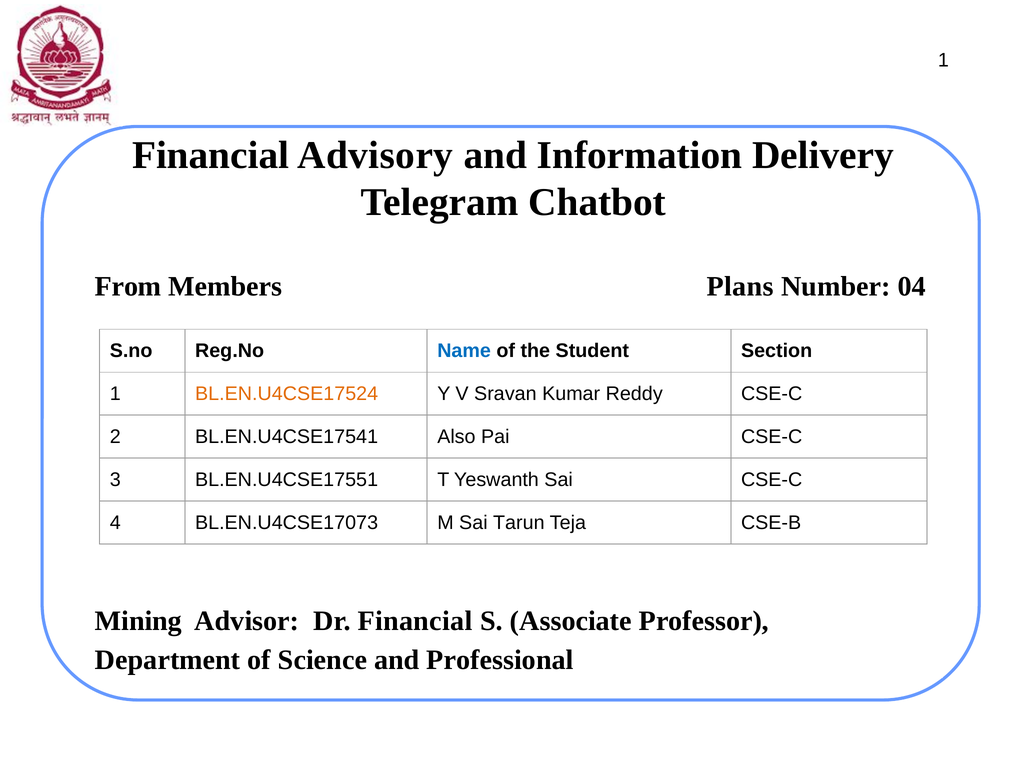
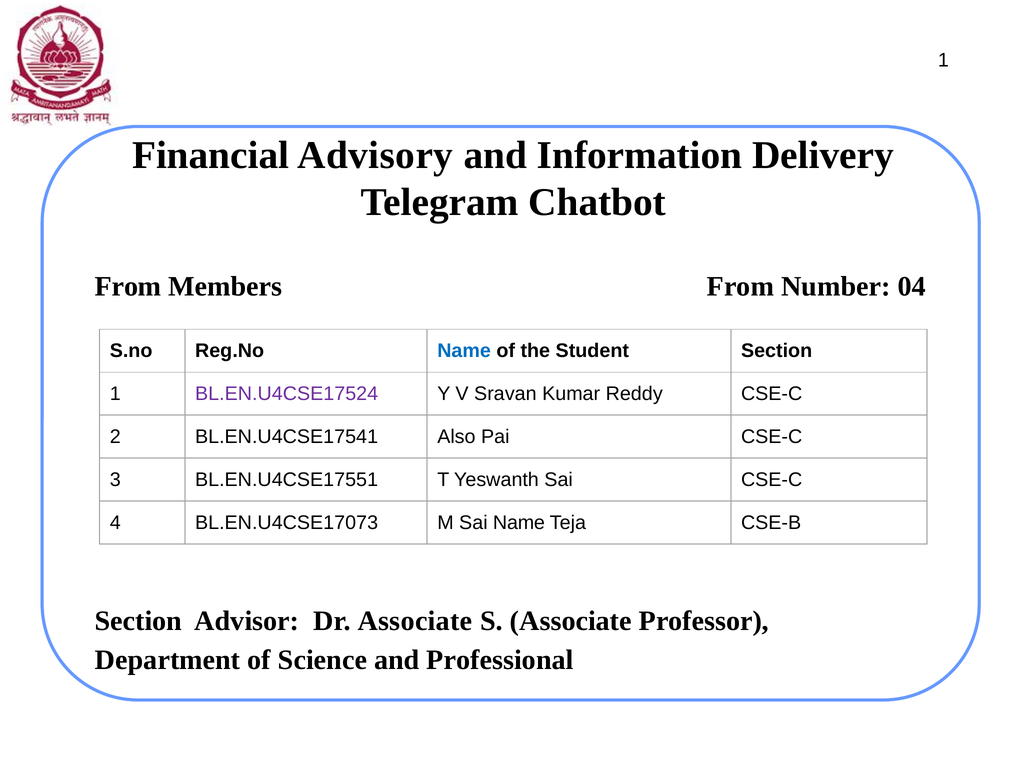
Members Plans: Plans -> From (740, 287)
BL.EN.U4CSE17524 colour: orange -> purple (287, 394)
Sai Tarun: Tarun -> Name (519, 523)
Mining: Mining -> Section (138, 621)
Dr Financial: Financial -> Associate (415, 621)
